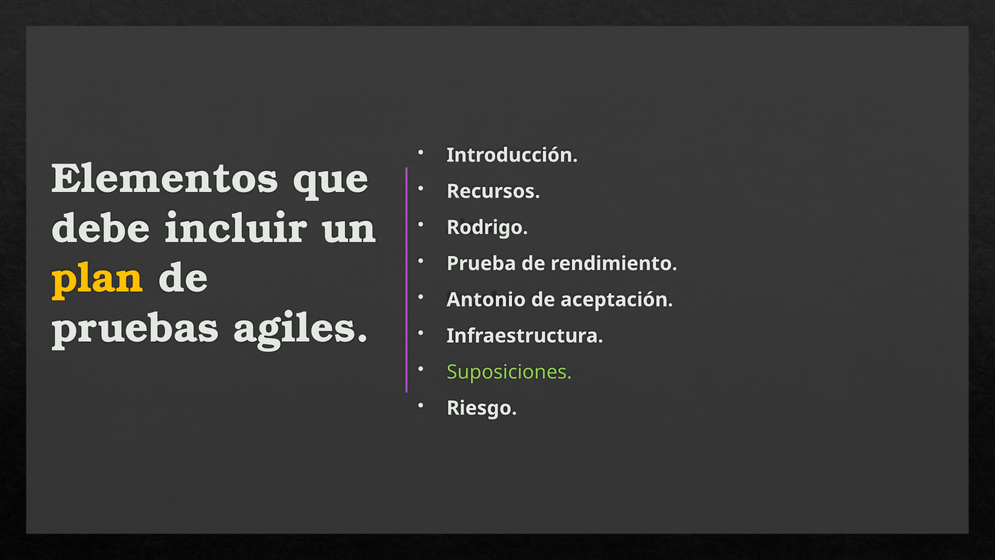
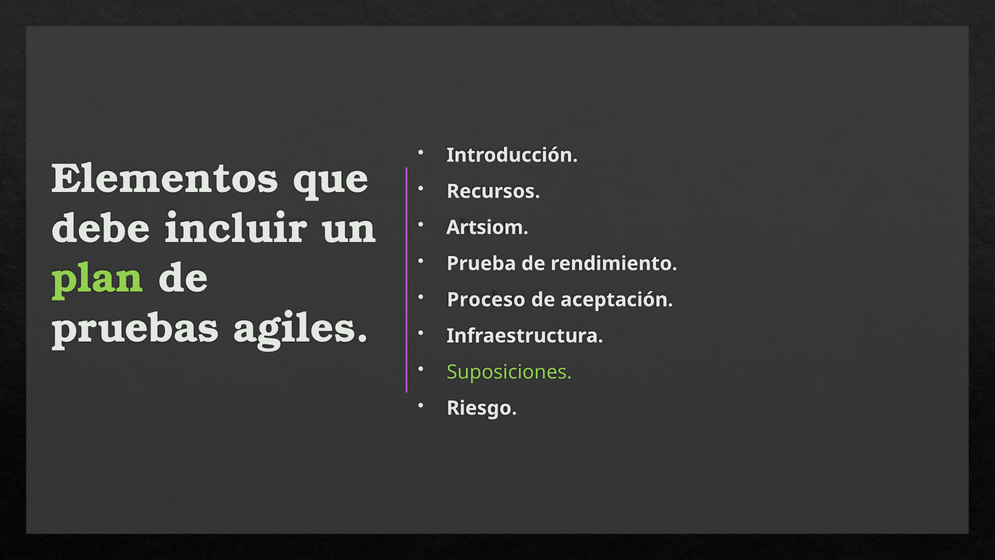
Rodrigo: Rodrigo -> Artsiom (487, 227)
plan colour: yellow -> light green (98, 278)
Antonio: Antonio -> Proceso (486, 300)
